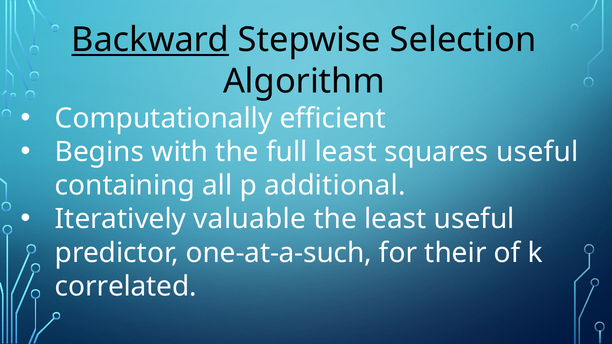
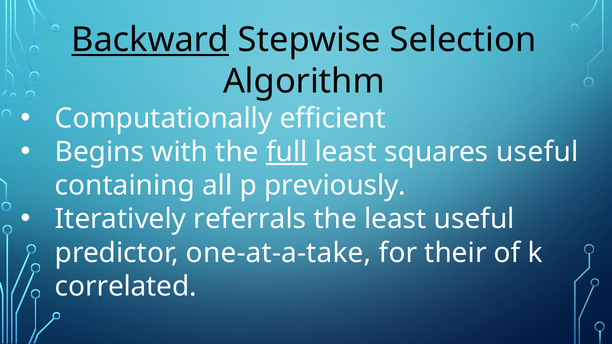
full underline: none -> present (287, 152)
additional: additional -> previously (335, 186)
valuable: valuable -> referrals (250, 219)
one-at-a-such: one-at-a-such -> one-at-a-take (279, 253)
